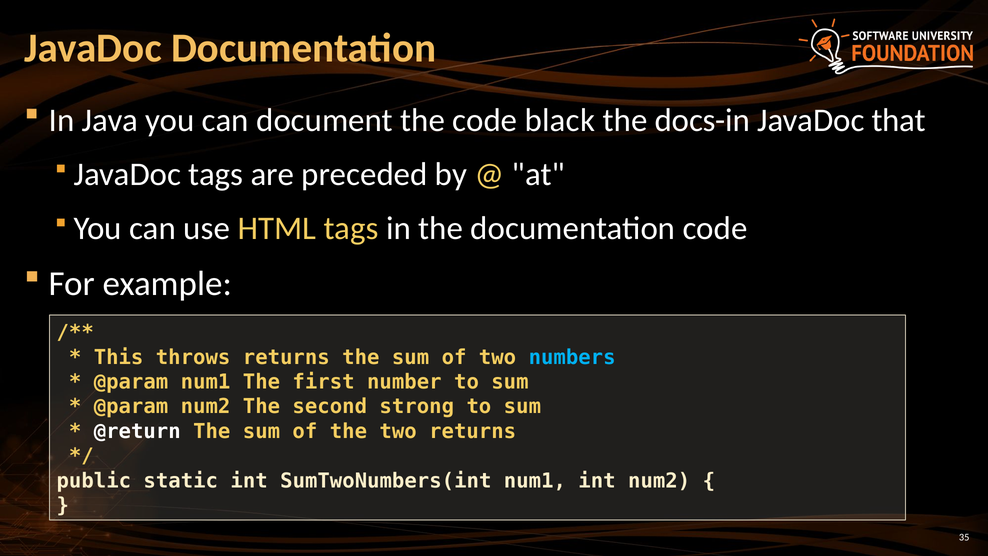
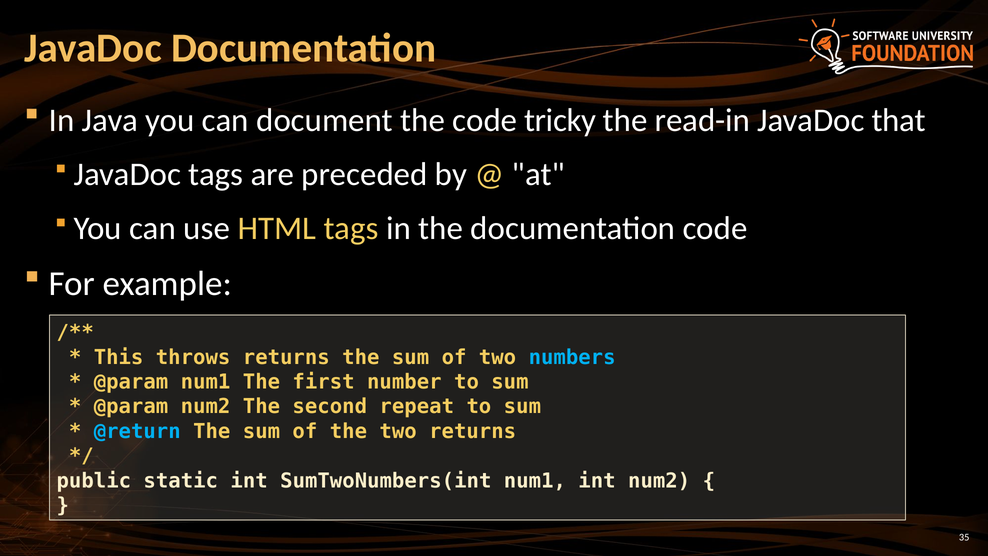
black: black -> tricky (560, 120)
docs-in: docs-in -> read-in (702, 120)
strong: strong -> repeat (417, 407)
@return colour: white -> light blue (137, 431)
